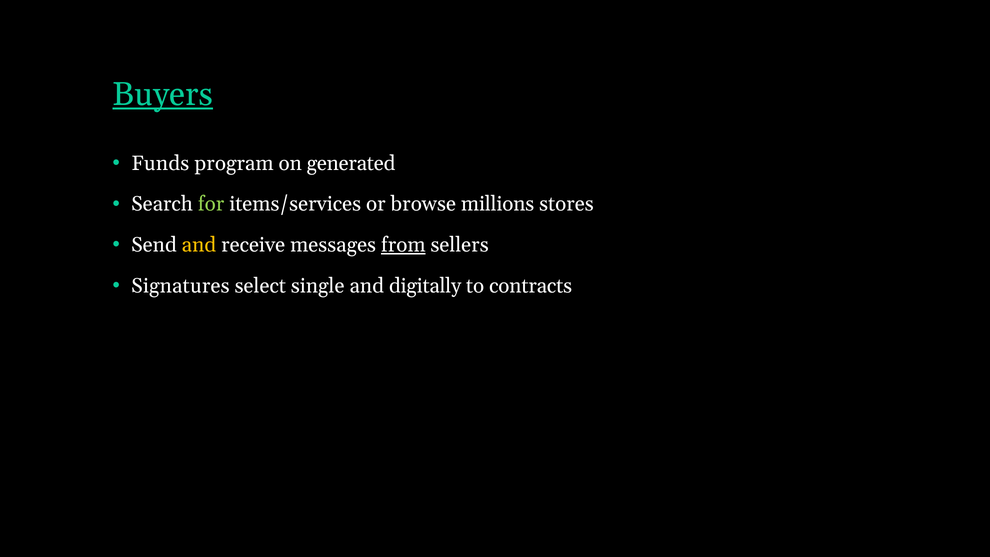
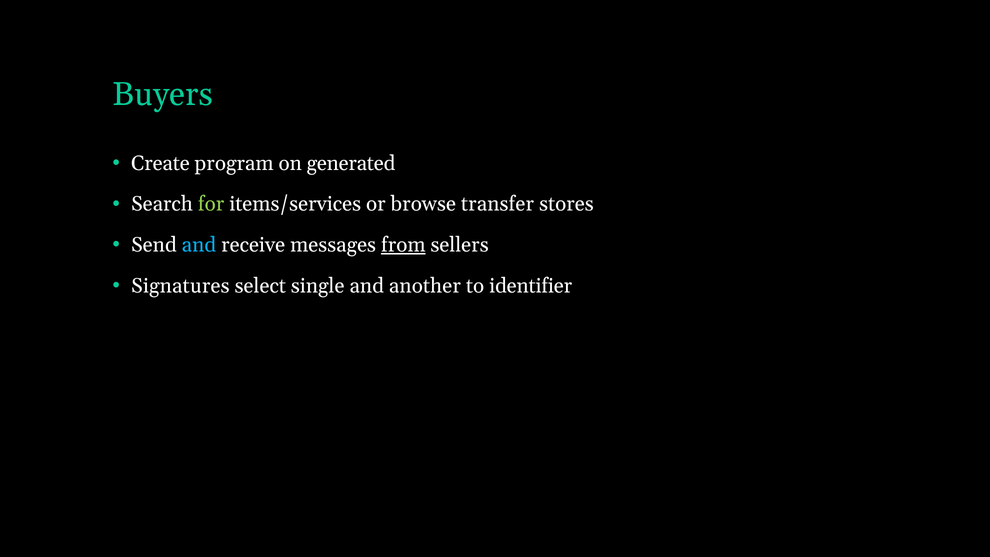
Buyers underline: present -> none (163, 95)
Funds: Funds -> Create (160, 163)
millions: millions -> transfer (497, 204)
and colour: yellow -> light blue (199, 245)
digitally: digitally -> another (425, 286)
contracts: contracts -> identifier (531, 286)
